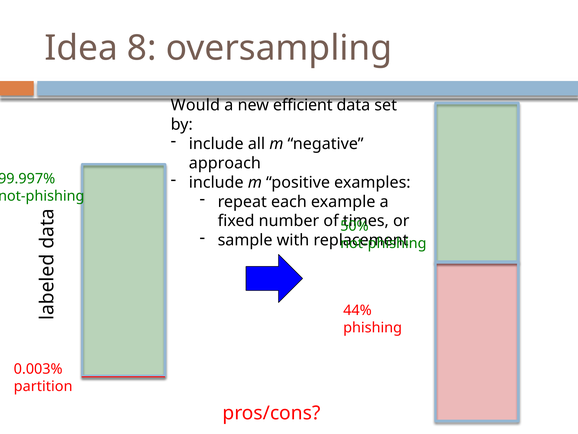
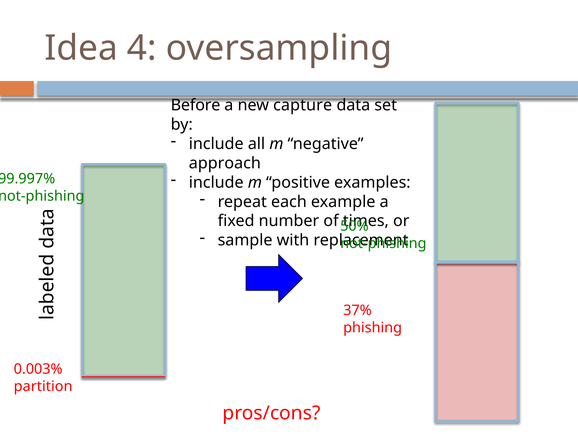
8: 8 -> 4 (142, 48)
Would: Would -> Before (196, 105)
efficient: efficient -> capture (303, 105)
44%: 44% -> 37% (357, 310)
